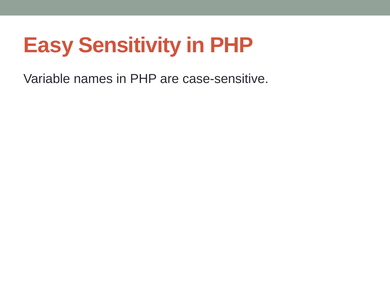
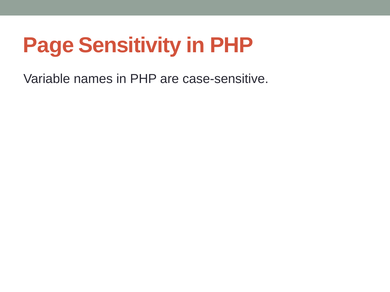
Easy: Easy -> Page (49, 45)
